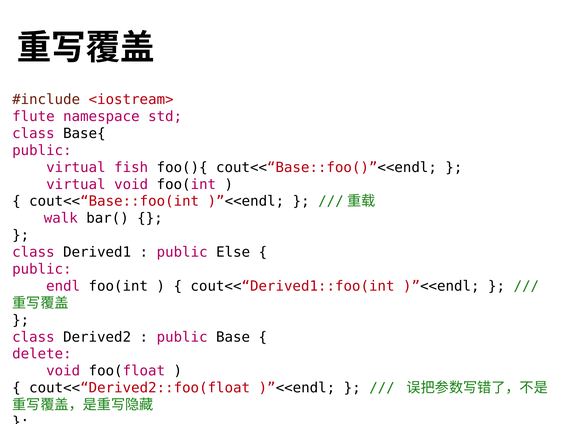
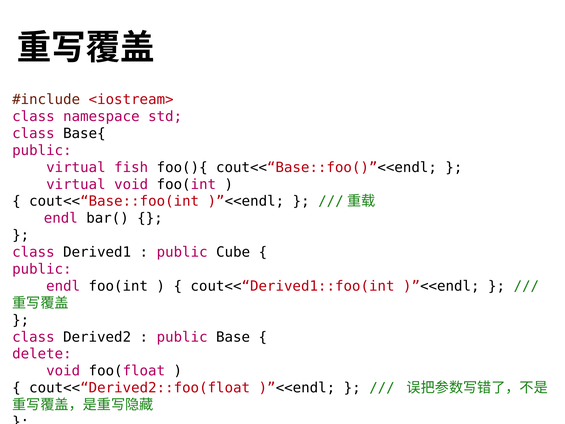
flute: flute -> class (33, 116)
walk: walk -> endl (61, 218)
Else: Else -> Cube (233, 252)
